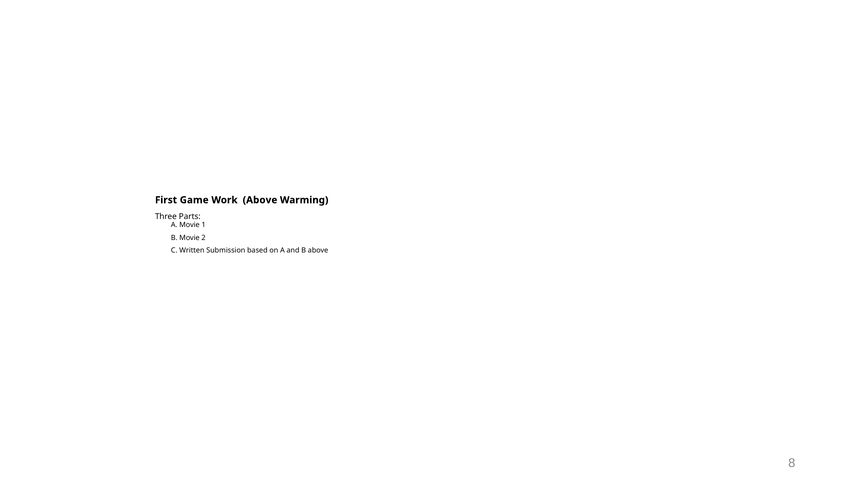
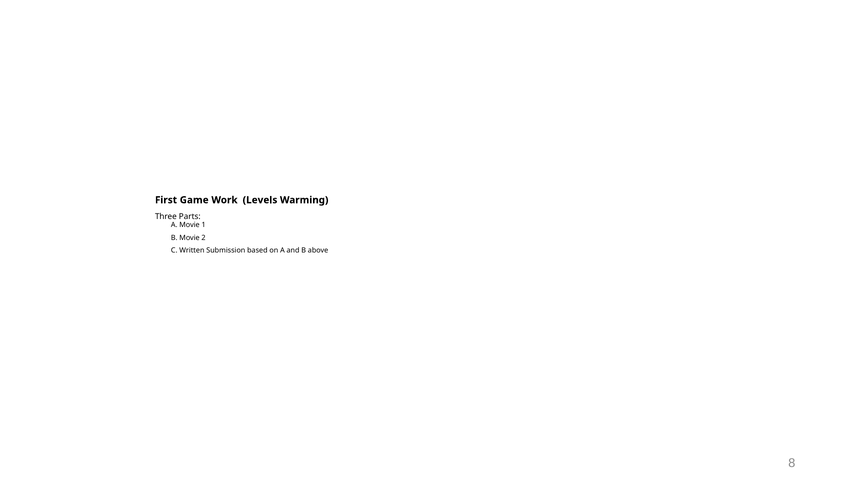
Work Above: Above -> Levels (260, 200)
